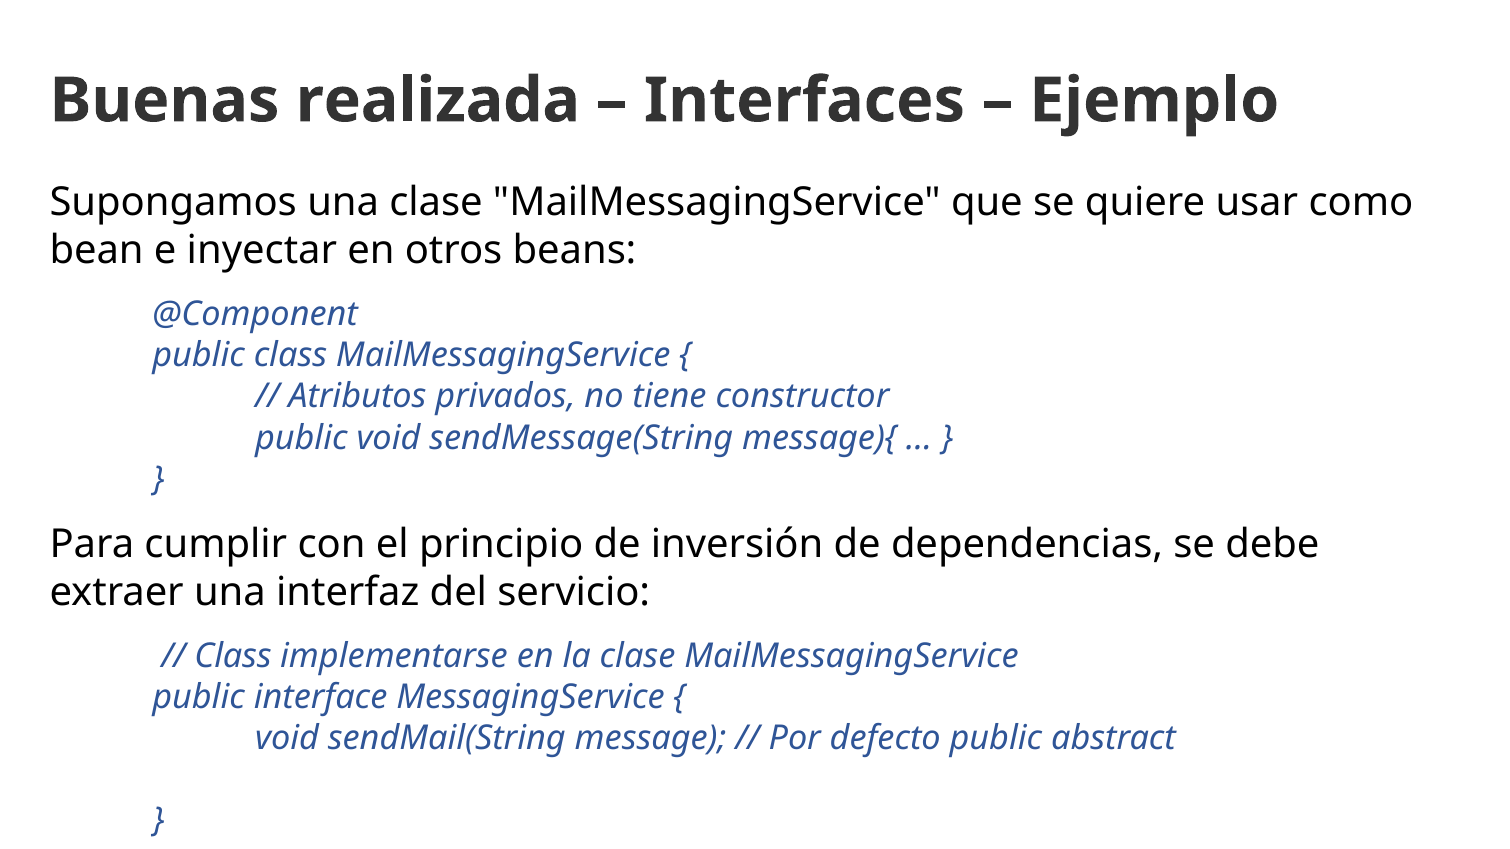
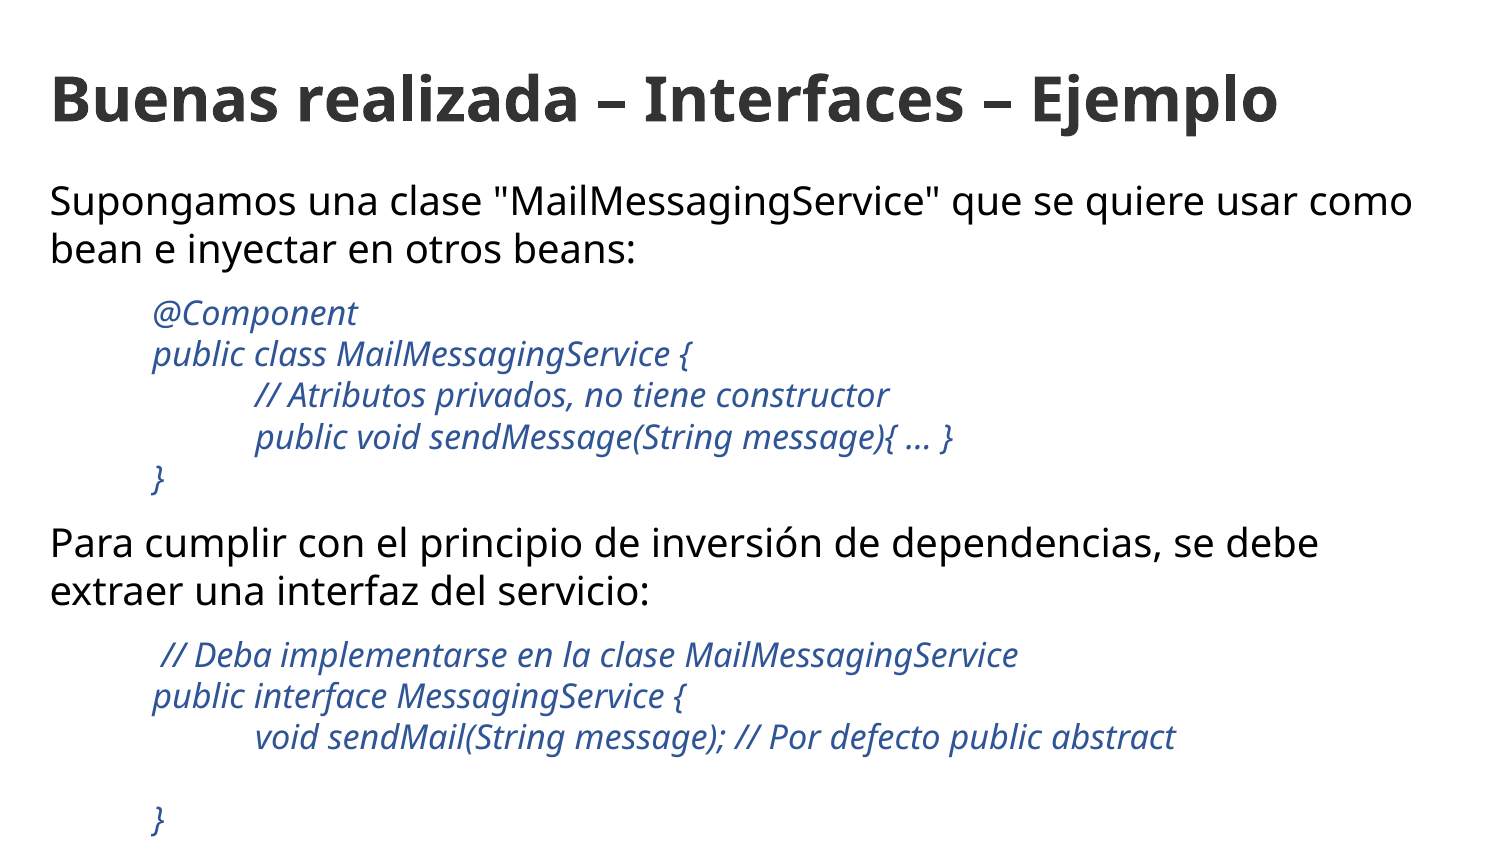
Class: Class -> Deba (233, 656)
